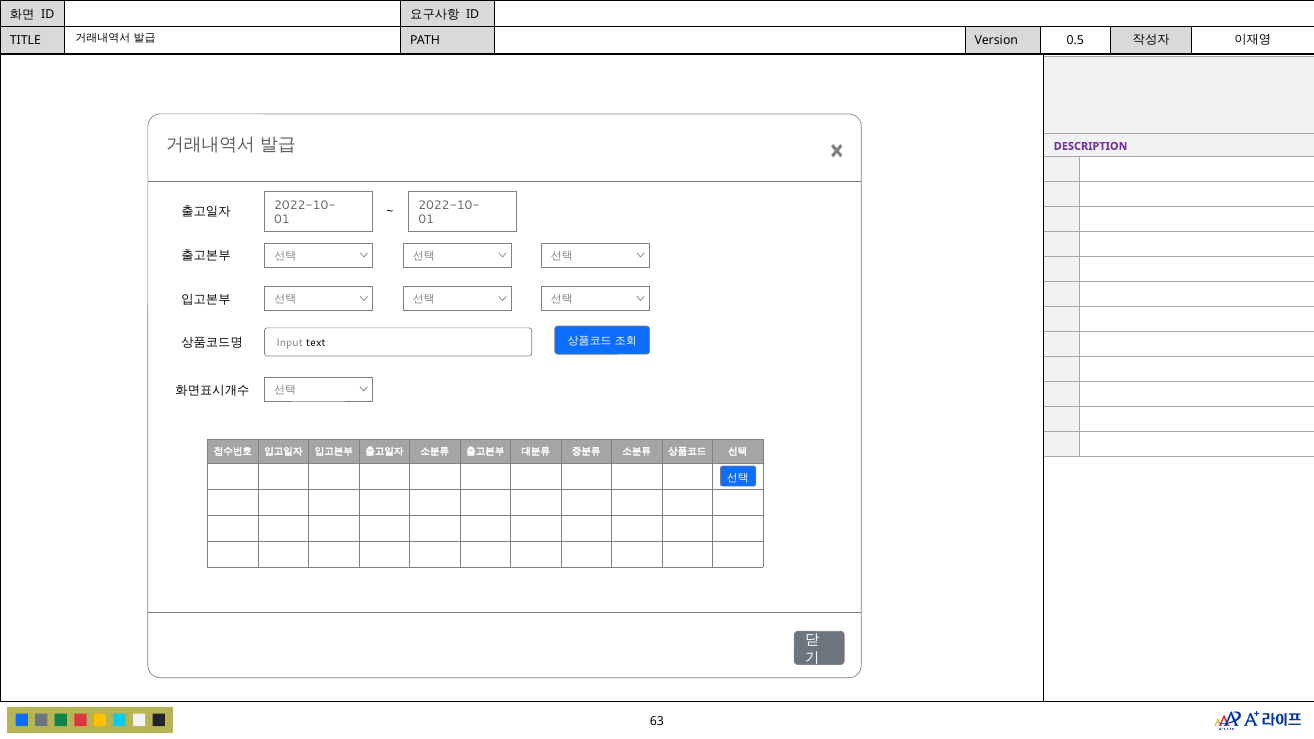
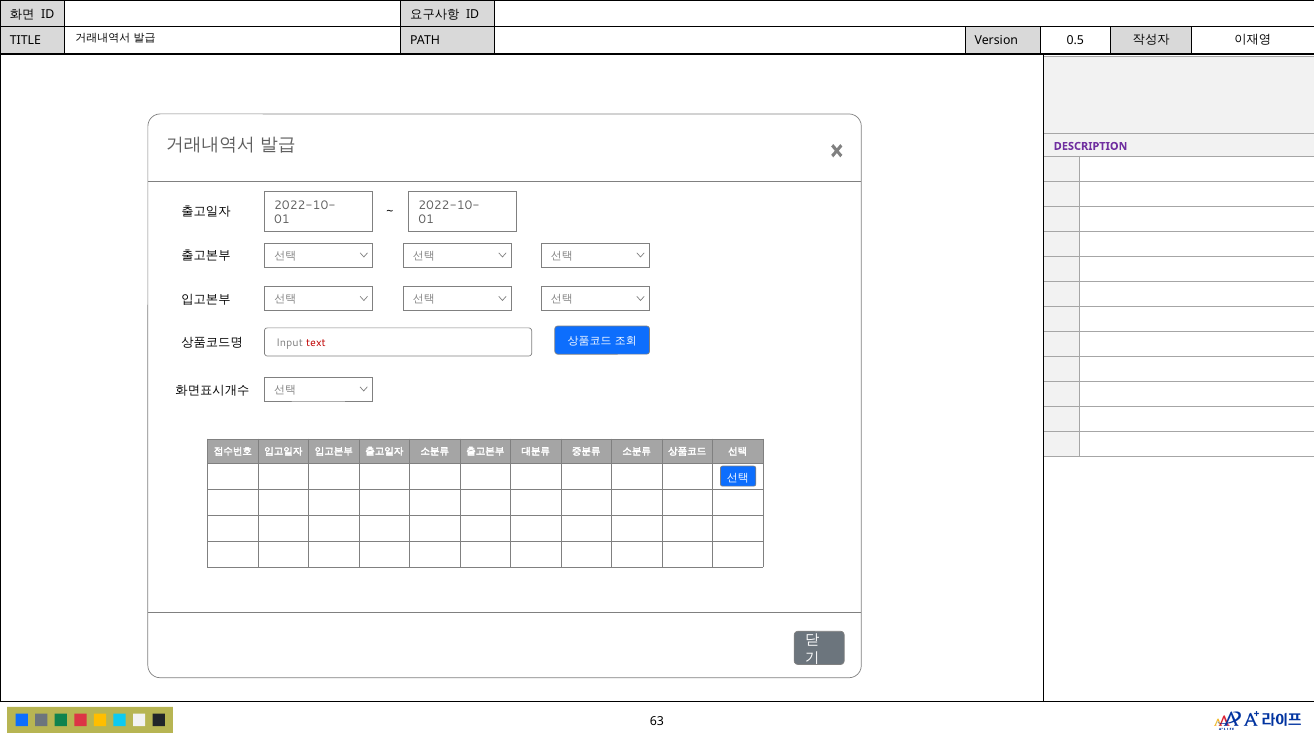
text colour: black -> red (316, 343)
